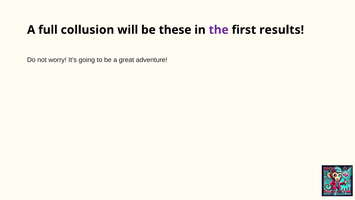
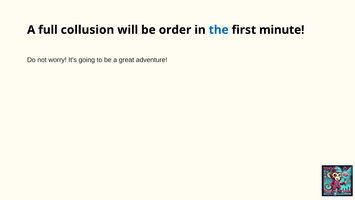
these: these -> order (175, 30)
the colour: purple -> blue (219, 30)
results: results -> minute (282, 30)
